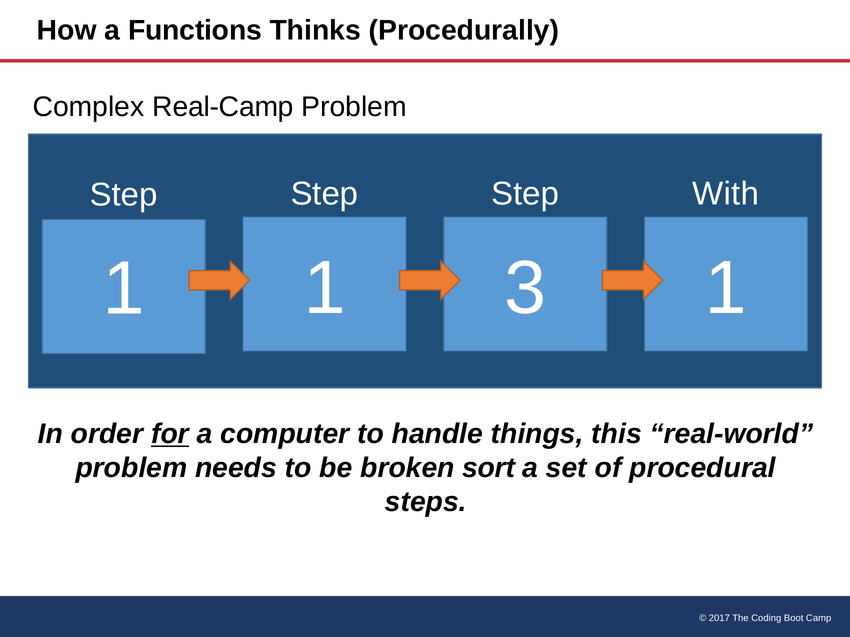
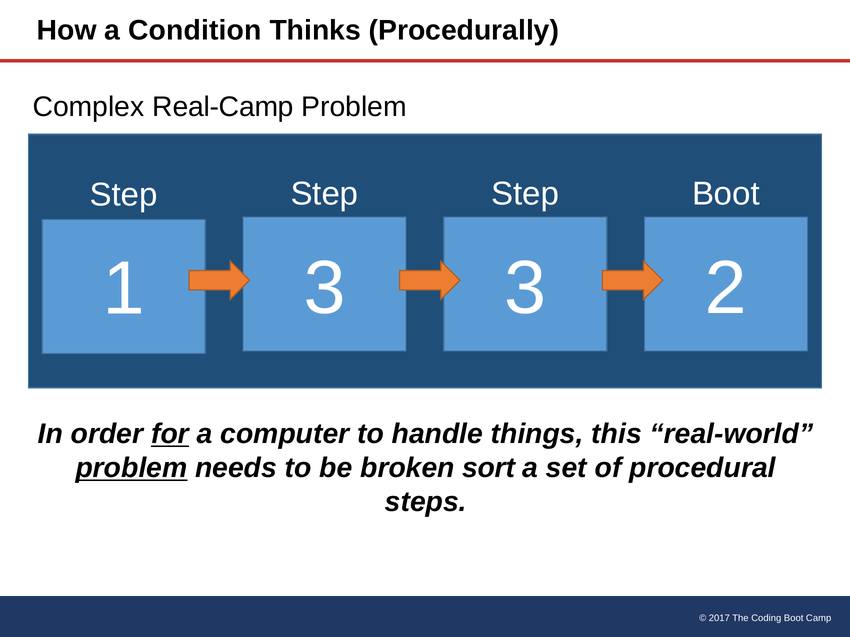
Functions: Functions -> Condition (195, 30)
Step With: With -> Boot (726, 194)
1 1: 1 -> 3 (325, 288)
3 1: 1 -> 2 (726, 288)
problem underline: none -> present (131, 468)
